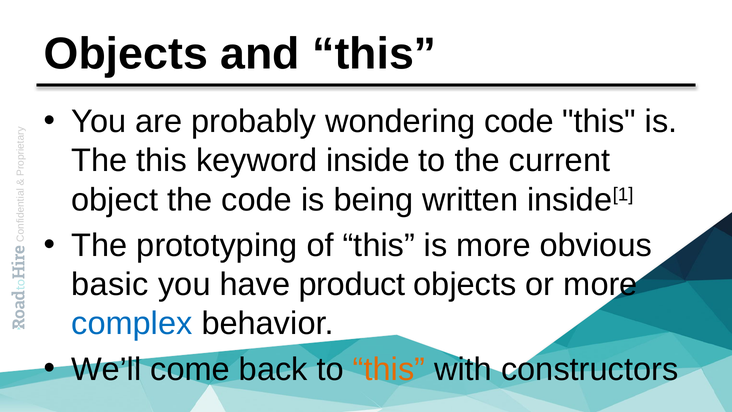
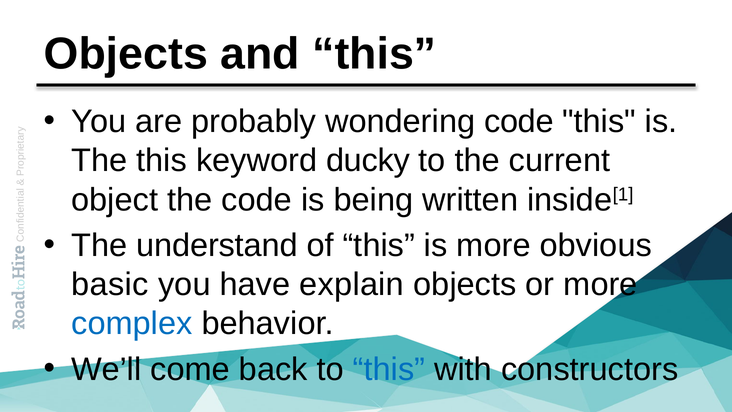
inside: inside -> ducky (368, 161)
prototyping: prototyping -> understand (217, 245)
product: product -> explain (352, 284)
this colour: orange -> blue (389, 369)
